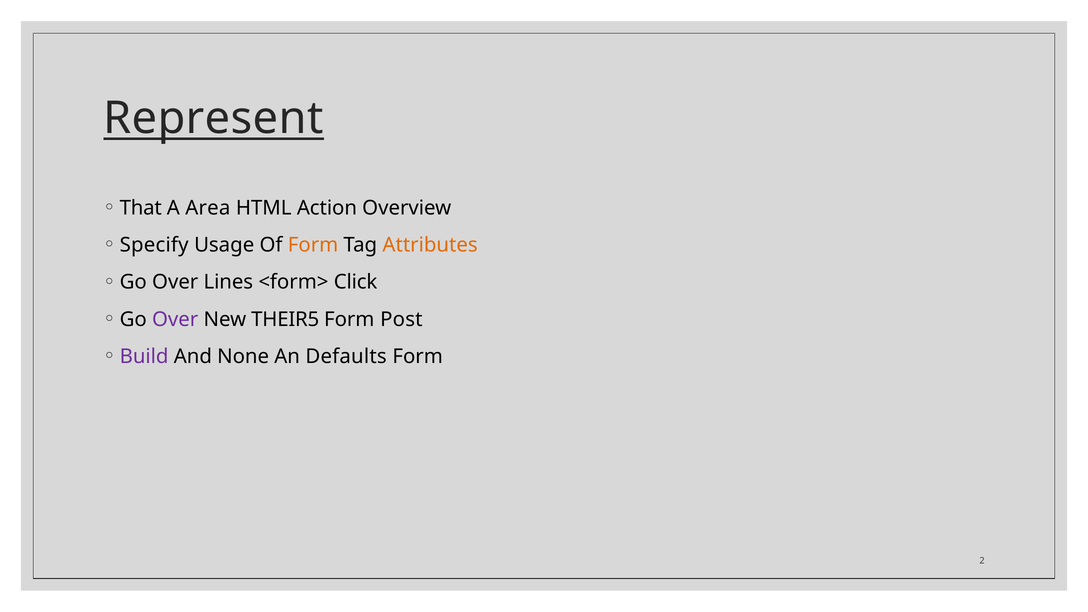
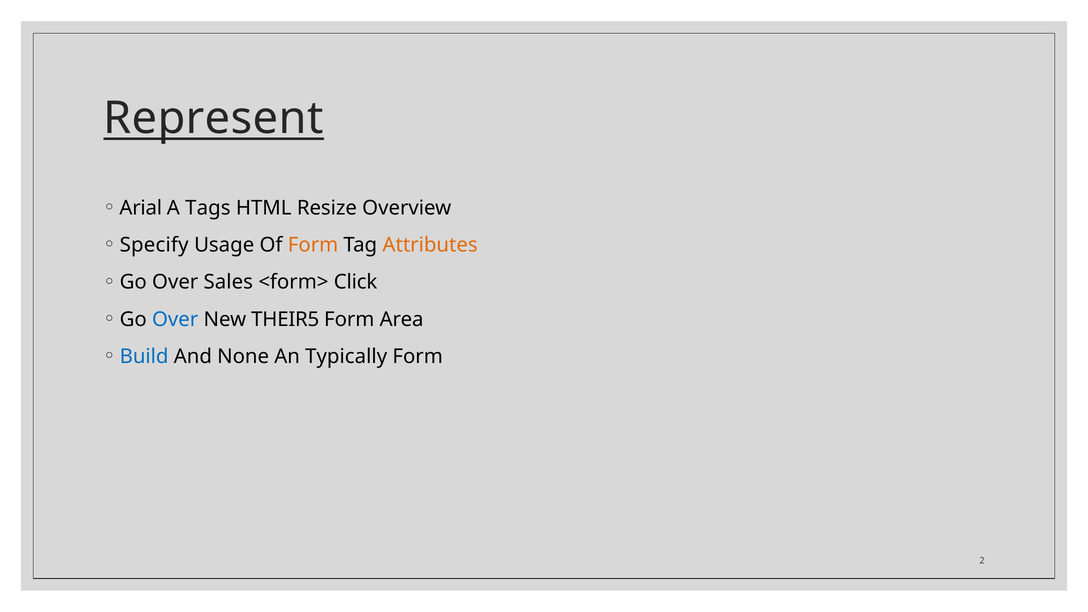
That: That -> Arial (141, 208)
Area: Area -> Tags (208, 208)
Action: Action -> Resize (327, 208)
Lines: Lines -> Sales (228, 282)
Over colour: purple -> blue (175, 319)
Post: Post -> Area (402, 319)
Build colour: purple -> blue (144, 356)
Defaults: Defaults -> Typically (346, 356)
